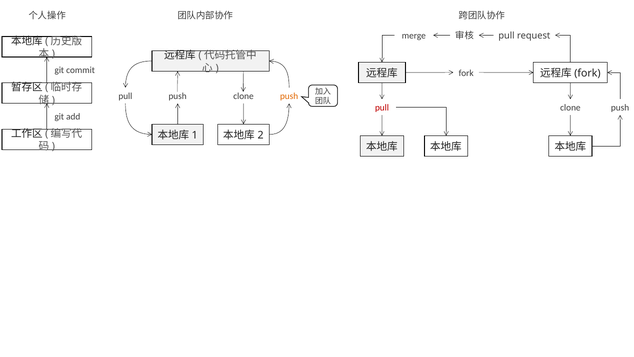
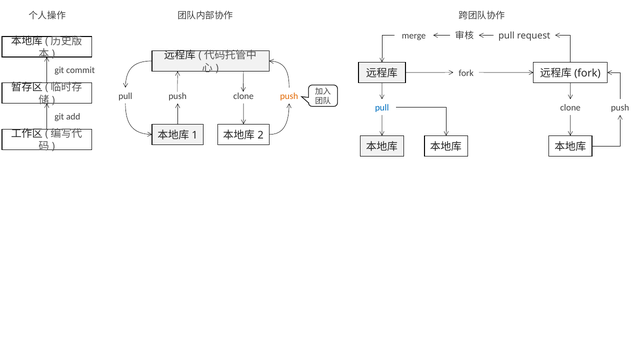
pull colour: red -> blue (382, 108)
